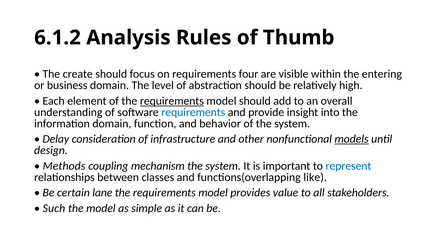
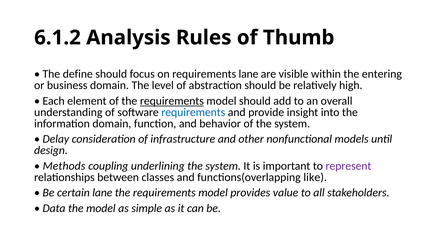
create: create -> define (78, 74)
requirements four: four -> lane (249, 74)
models underline: present -> none (352, 139)
mechanism: mechanism -> underlining (158, 166)
represent colour: blue -> purple (348, 166)
Such: Such -> Data (54, 208)
